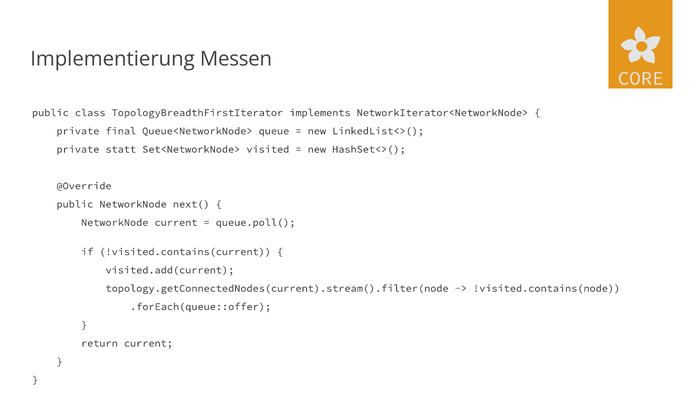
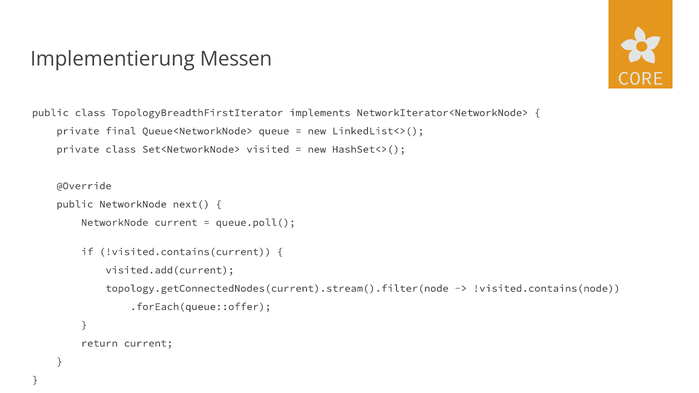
private statt: statt -> class (121, 149)
